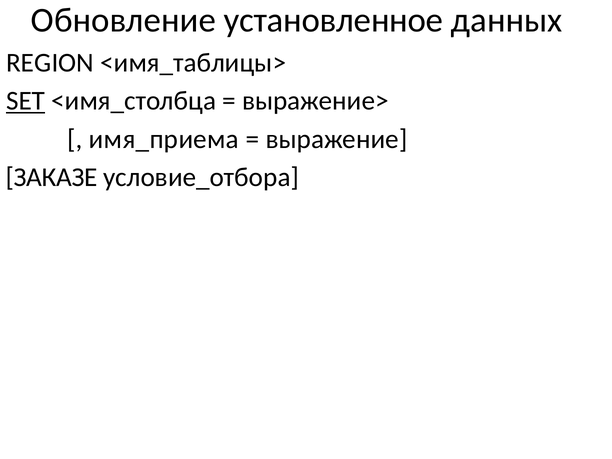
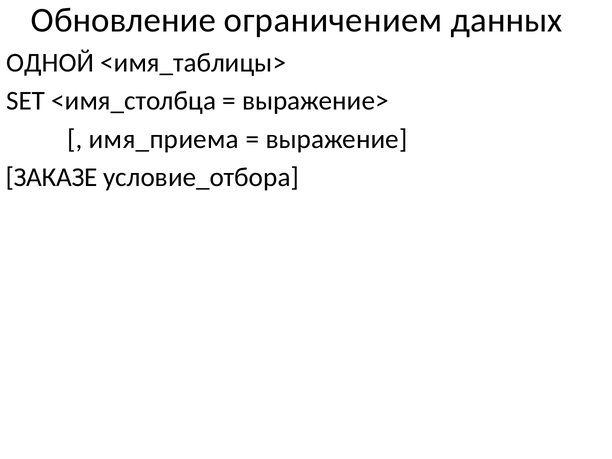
установленное: установленное -> ограничением (333, 20)
REGION: REGION -> ОДНОЙ (50, 63)
SET underline: present -> none (26, 101)
